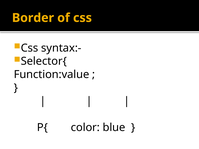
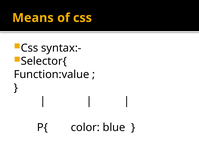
Border: Border -> Means (33, 18)
